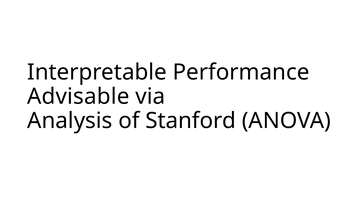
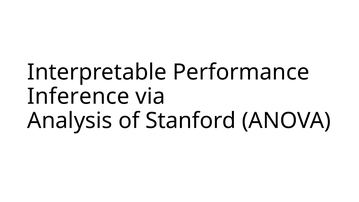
Advisable: Advisable -> Inference (78, 96)
